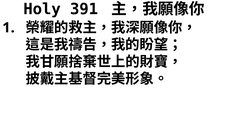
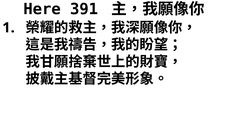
Holy: Holy -> Here (42, 9)
